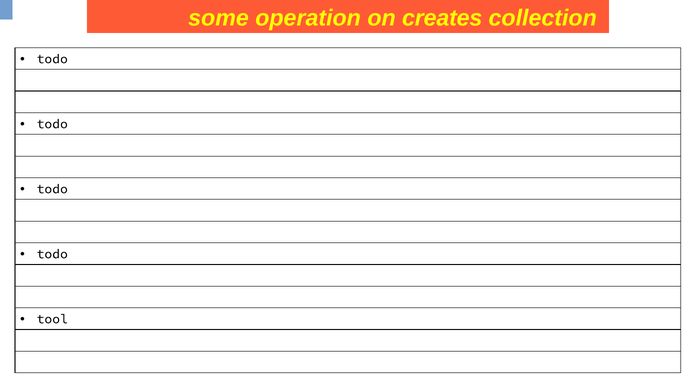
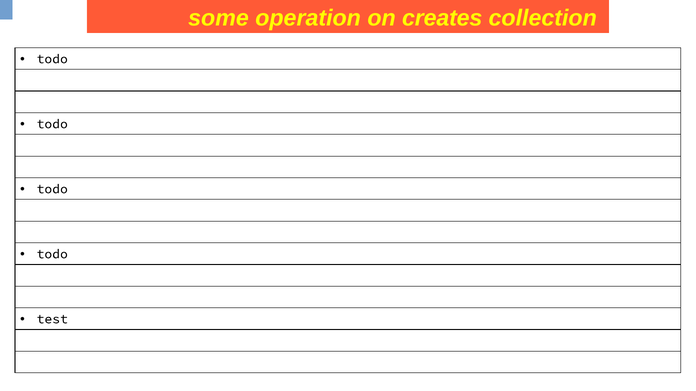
tool: tool -> test (52, 319)
